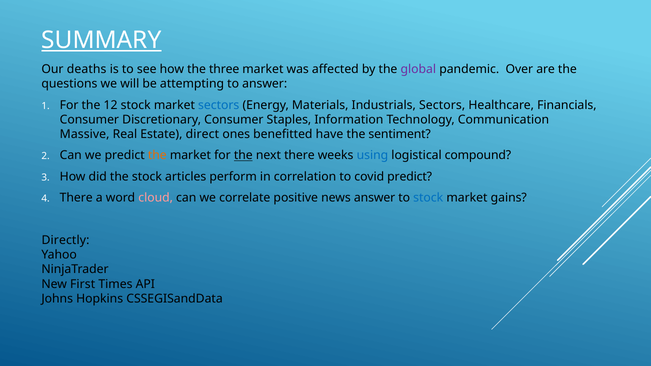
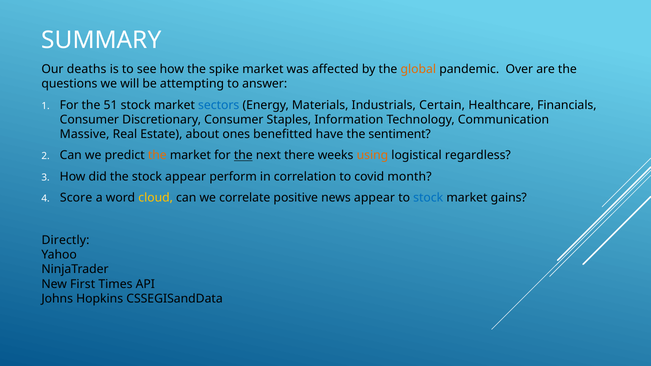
SUMMARY underline: present -> none (101, 40)
three: three -> spike (224, 69)
global colour: purple -> orange (418, 69)
12: 12 -> 51 (111, 105)
Industrials Sectors: Sectors -> Certain (442, 105)
direct: direct -> about (202, 134)
using colour: blue -> orange (372, 156)
compound: compound -> regardless (478, 156)
stock articles: articles -> appear (186, 177)
covid predict: predict -> month (409, 177)
There: There -> Score (76, 198)
cloud colour: pink -> yellow (156, 198)
news answer: answer -> appear (374, 198)
